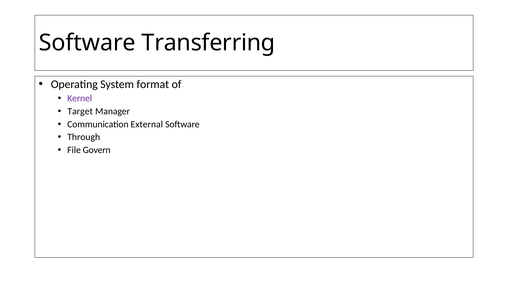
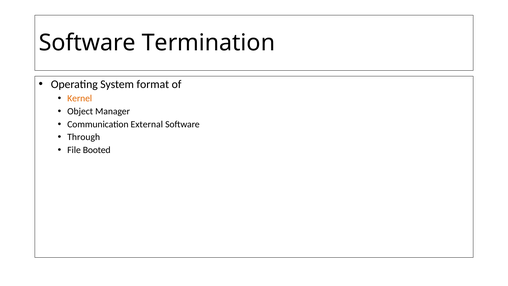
Transferring: Transferring -> Termination (208, 43)
Kernel colour: purple -> orange (80, 98)
Target: Target -> Object (80, 111)
Govern: Govern -> Booted (97, 150)
